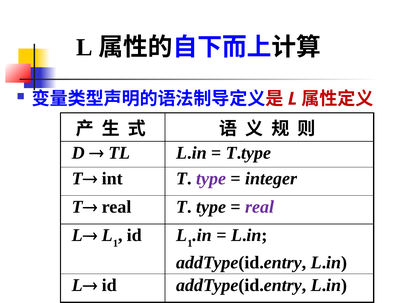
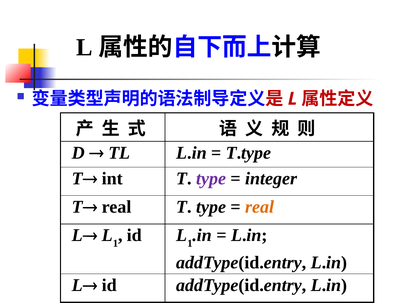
real colour: purple -> orange (260, 207)
